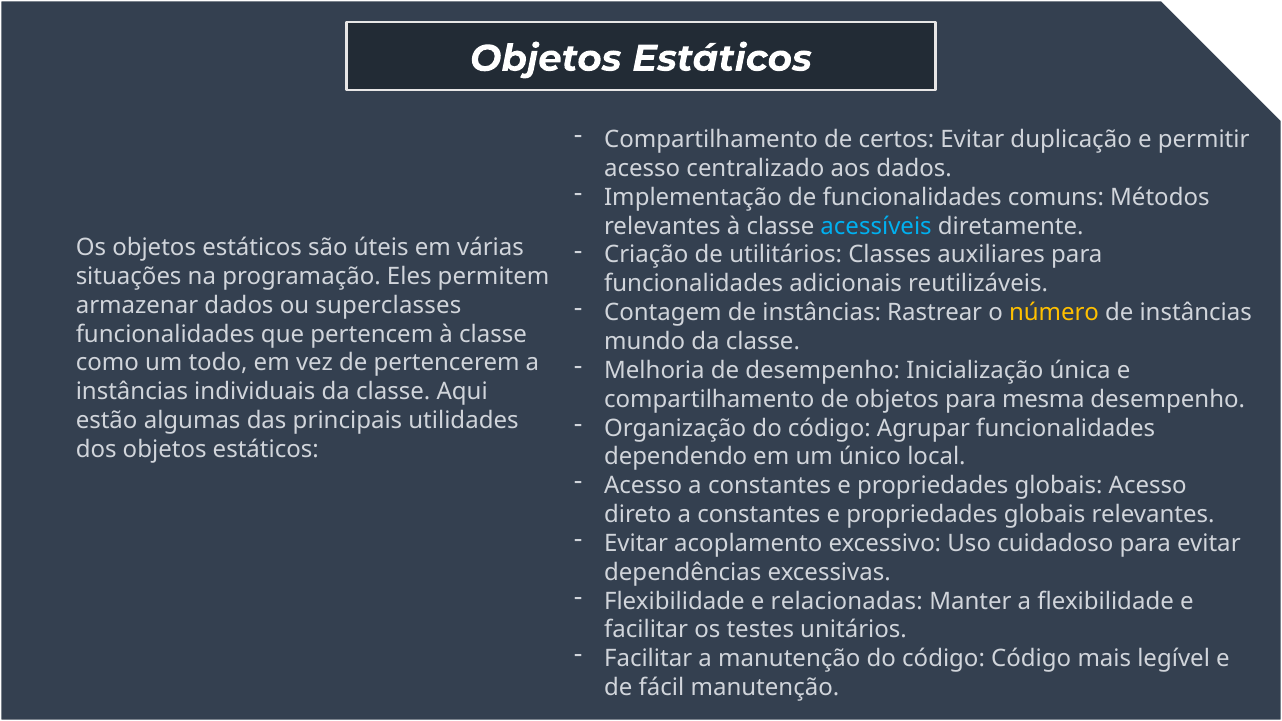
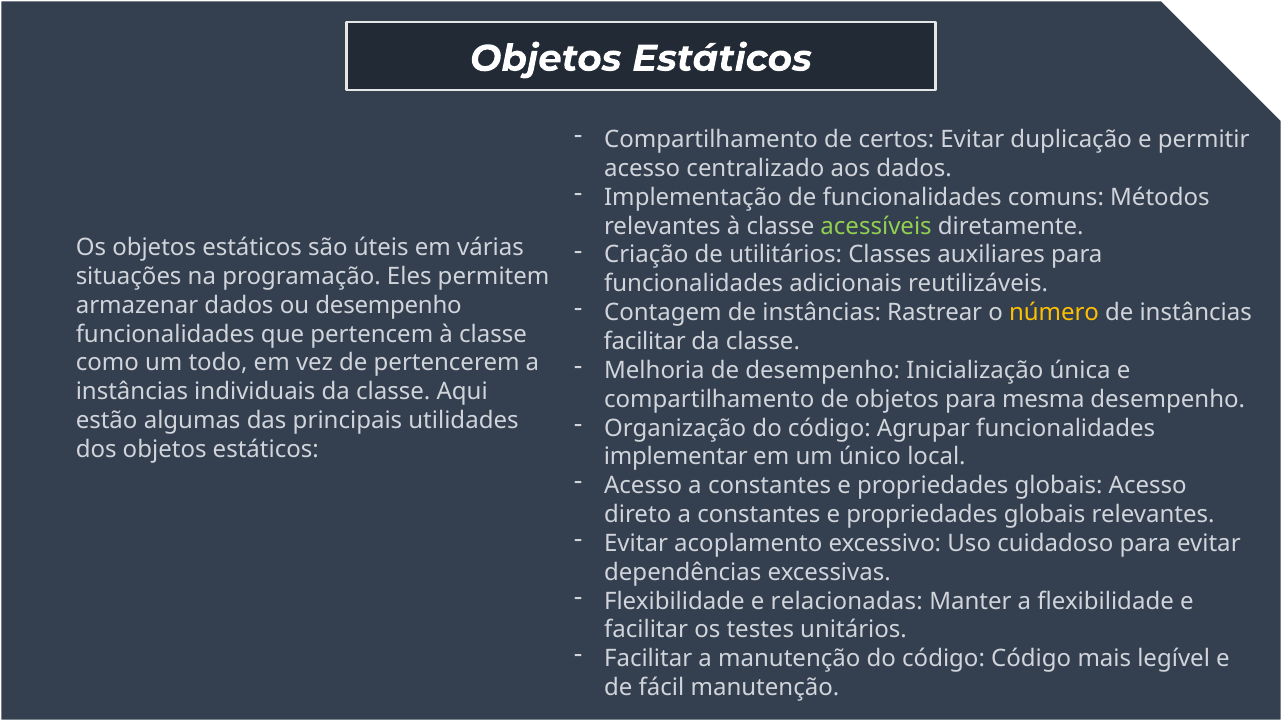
acessíveis colour: light blue -> light green (876, 226)
ou superclasses: superclasses -> desempenho (389, 305)
mundo: mundo -> facilitar (645, 342)
dependendo: dependendo -> implementar (676, 457)
